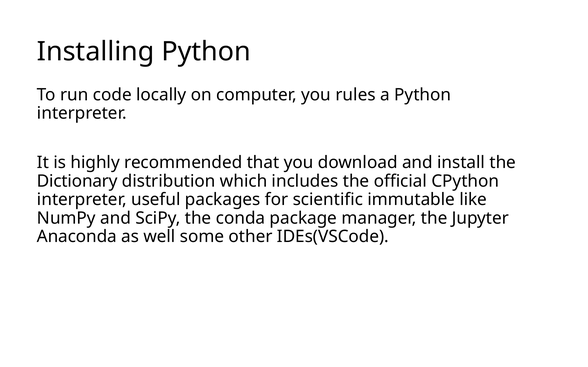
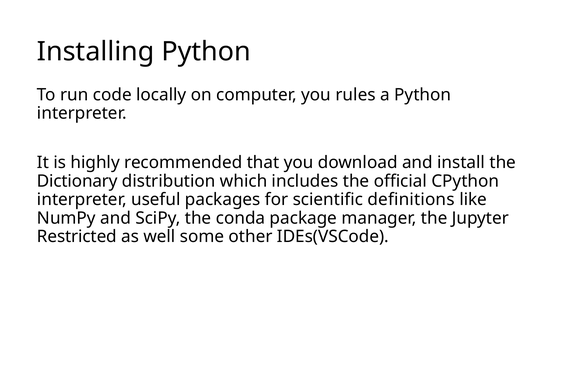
immutable: immutable -> definitions (411, 200)
Anaconda: Anaconda -> Restricted (77, 237)
